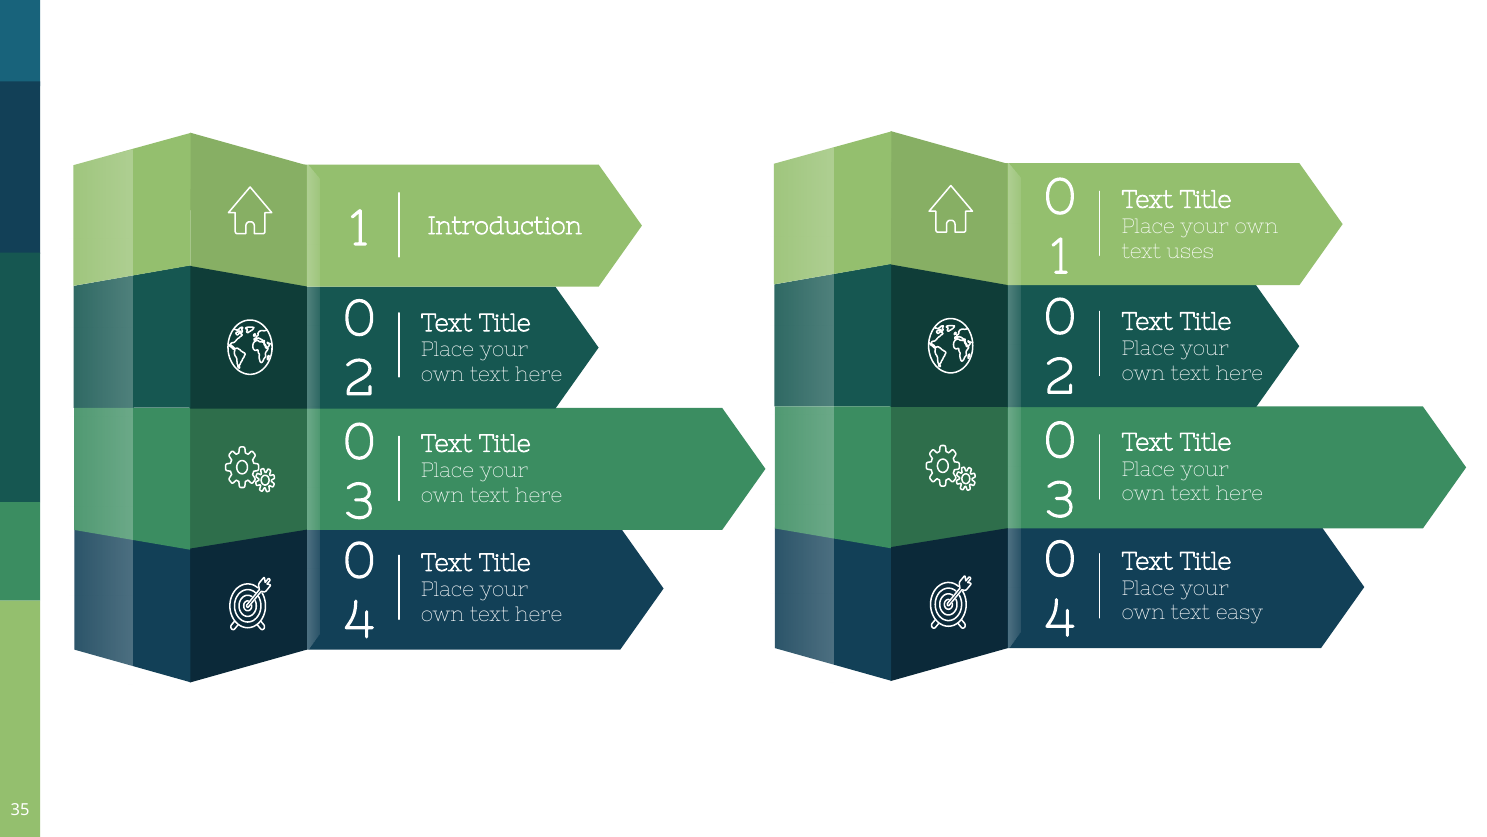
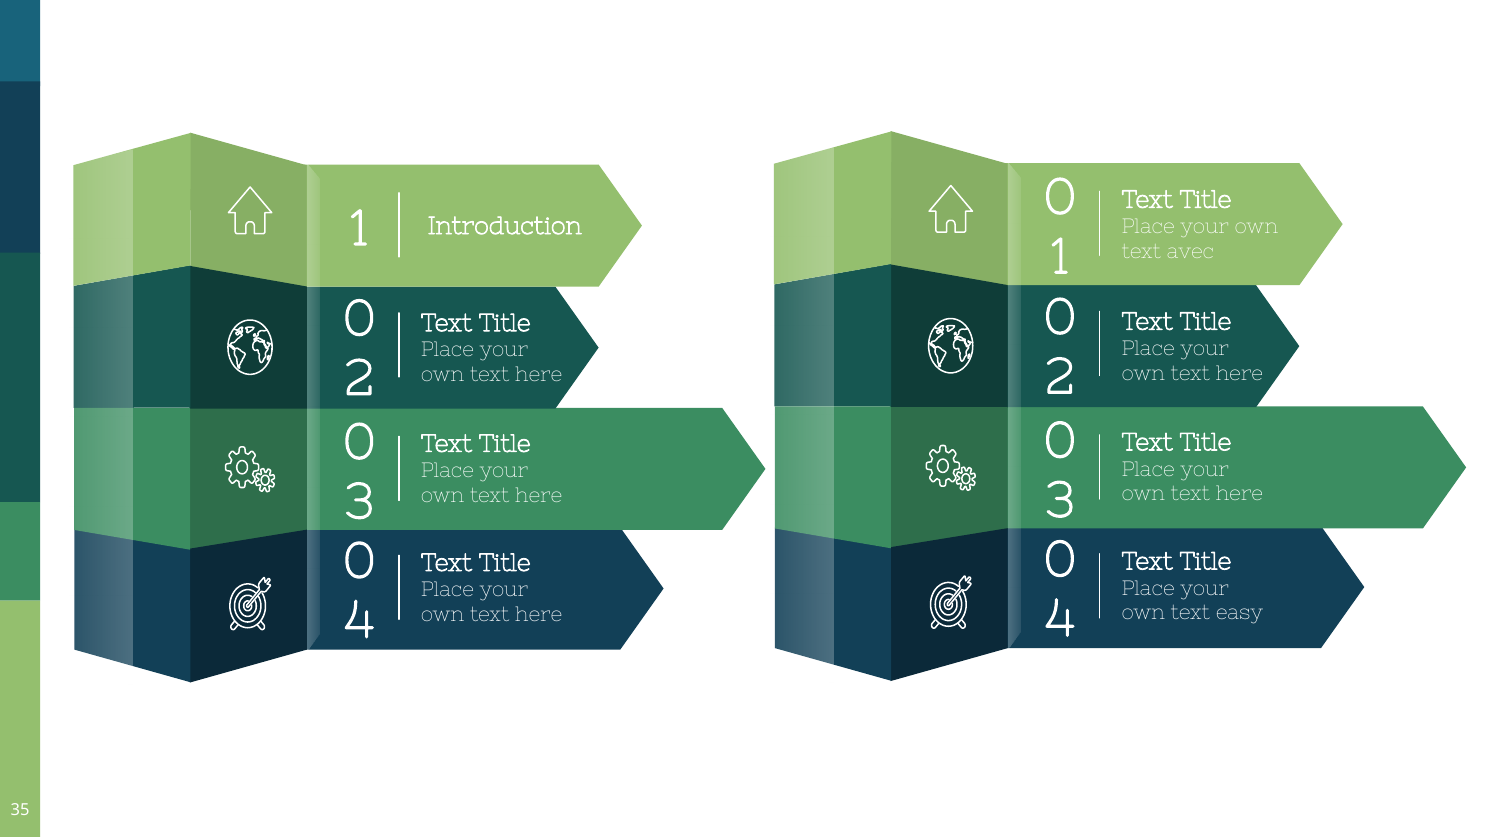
uses: uses -> avec (1190, 251)
